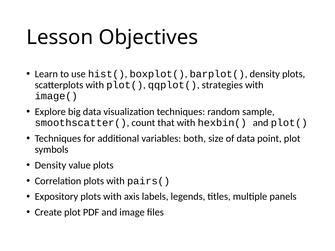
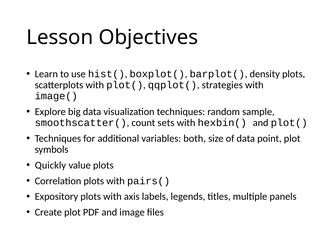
that: that -> sets (166, 123)
Density: Density -> Quickly (50, 165)
